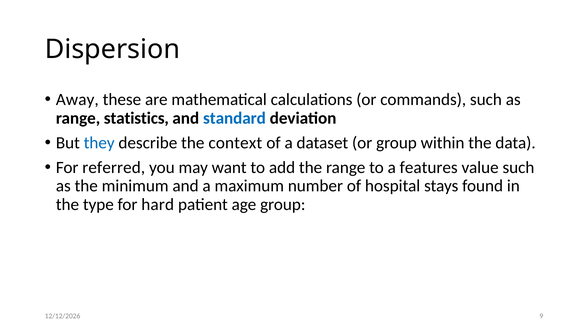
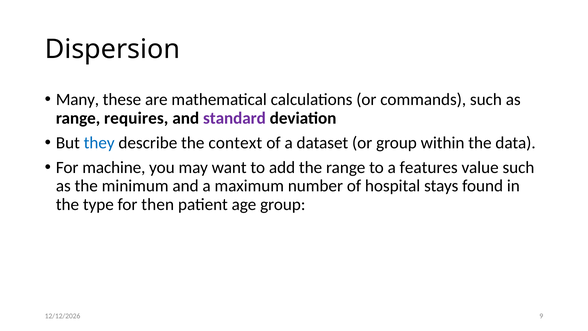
Away: Away -> Many (77, 99)
statistics: statistics -> requires (136, 118)
standard colour: blue -> purple (234, 118)
referred: referred -> machine (114, 167)
hard: hard -> then (158, 204)
